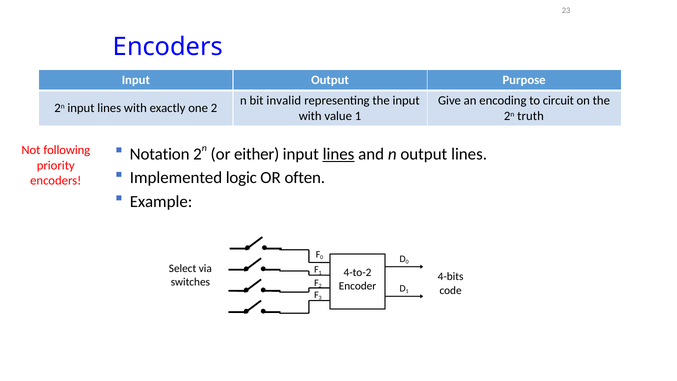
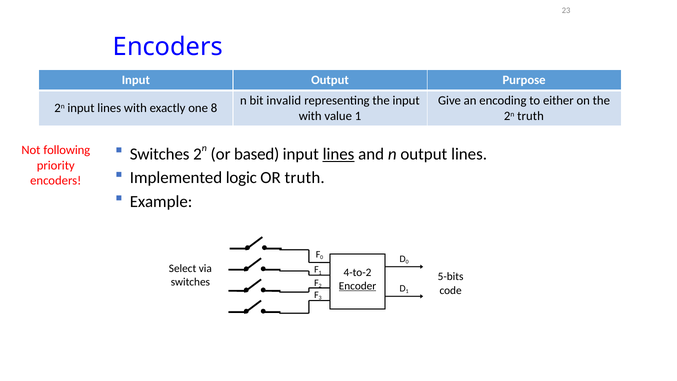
circuit: circuit -> either (558, 101)
one 2: 2 -> 8 (214, 108)
Notation: Notation -> Switches (160, 154)
either: either -> based (257, 154)
OR often: often -> truth (305, 178)
4-bits: 4-bits -> 5-bits (451, 277)
Encoder underline: none -> present (358, 286)
